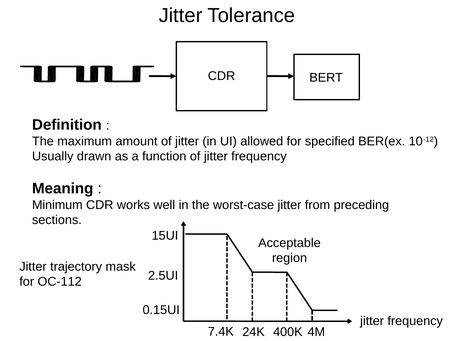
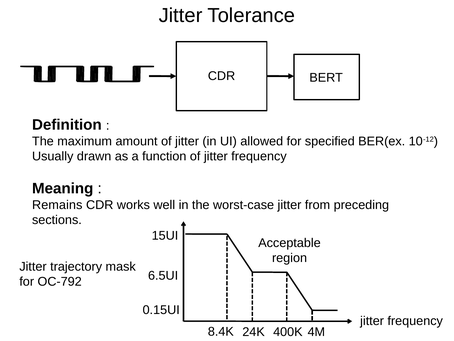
Minimum: Minimum -> Remains (57, 205)
2.5UI: 2.5UI -> 6.5UI (163, 275)
OC-112: OC-112 -> OC-792 (60, 281)
7.4K: 7.4K -> 8.4K (221, 331)
